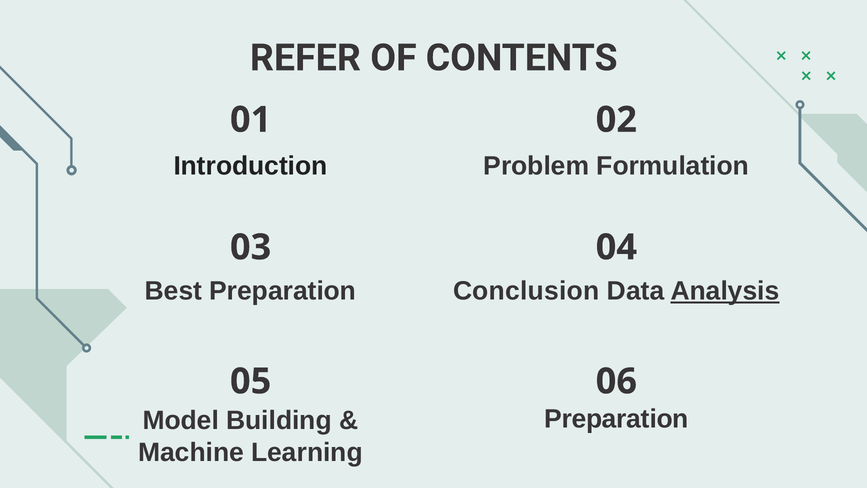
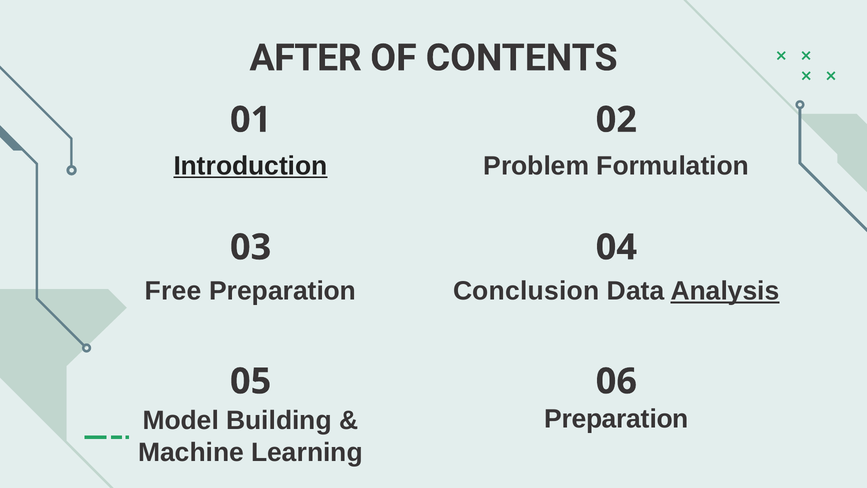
REFER: REFER -> AFTER (306, 58)
Introduction underline: none -> present (251, 166)
Best: Best -> Free (173, 291)
